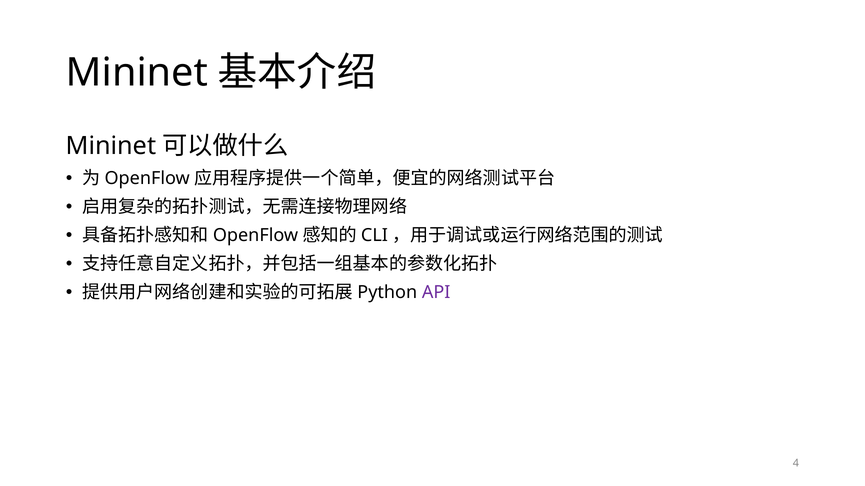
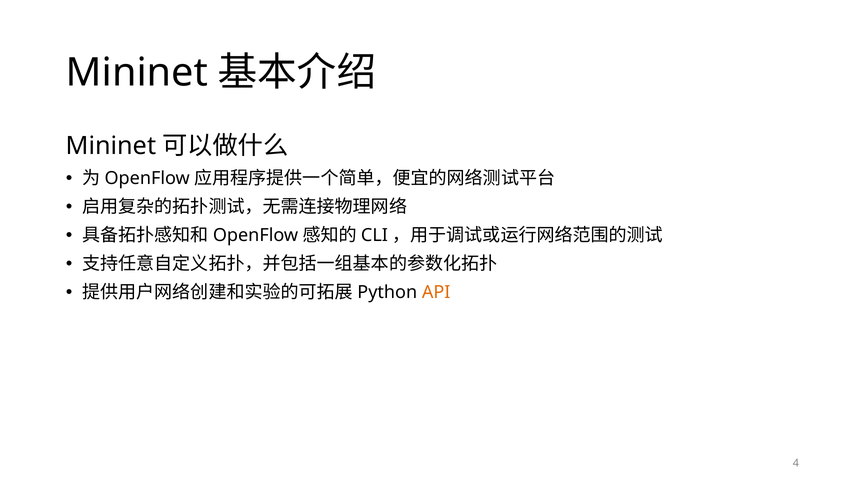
API colour: purple -> orange (436, 293)
